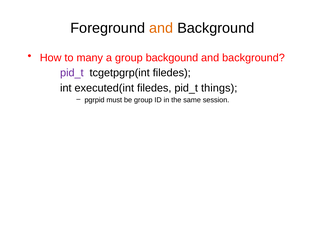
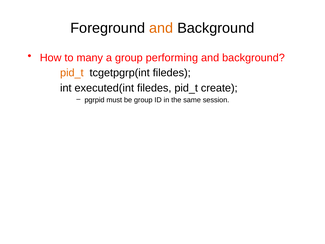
backgound: backgound -> performing (172, 58)
pid_t colour: purple -> orange (72, 73)
things: things -> create (219, 88)
